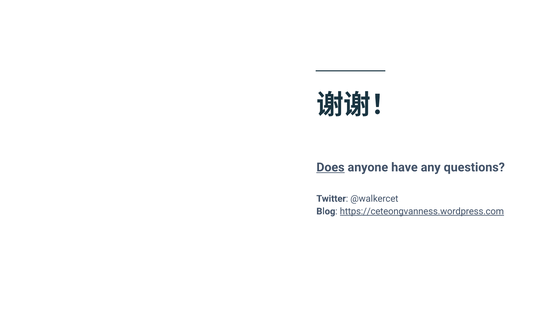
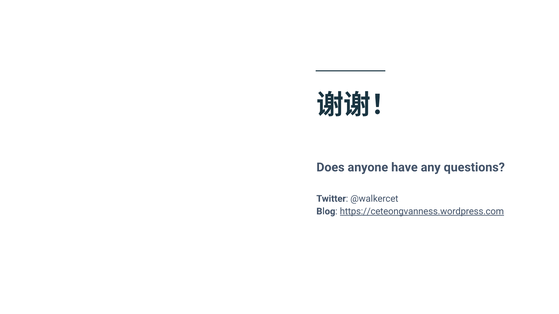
Does underline: present -> none (330, 168)
